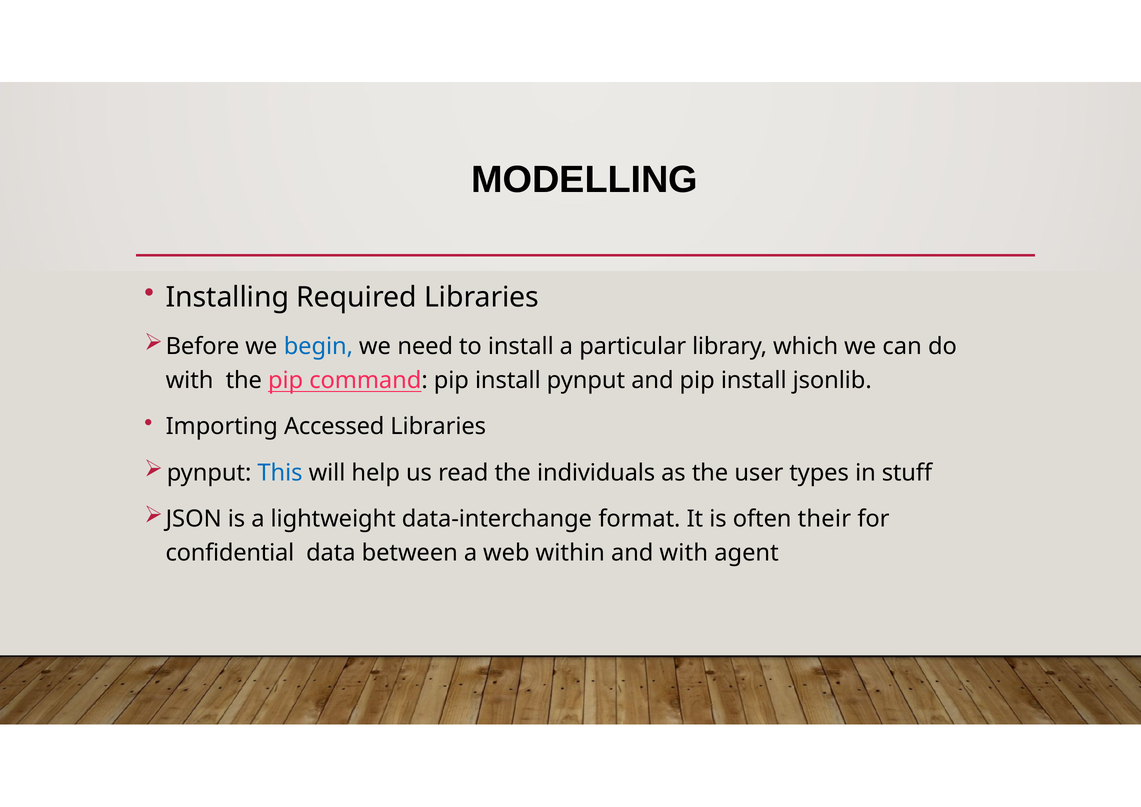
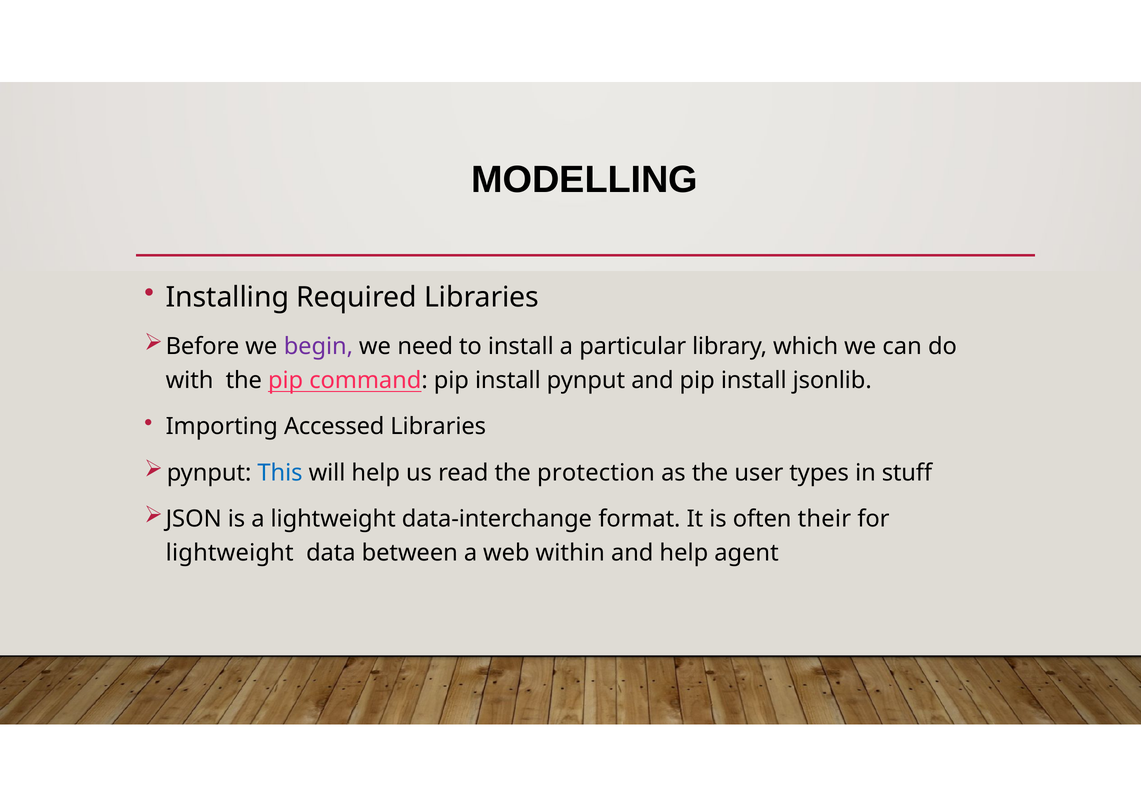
begin colour: blue -> purple (318, 346)
individuals: individuals -> protection (596, 473)
confidential: confidential -> lightweight (230, 553)
and with: with -> help (684, 553)
